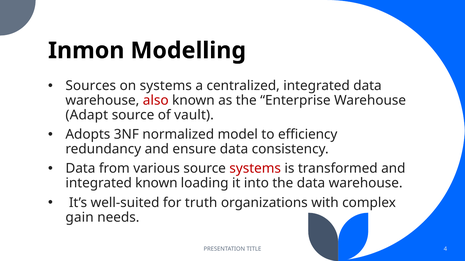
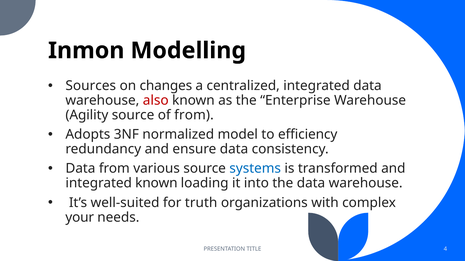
on systems: systems -> changes (166, 86)
Adapt: Adapt -> Agility (87, 115)
of vault: vault -> from (194, 115)
systems colour: red -> blue (255, 169)
gain: gain -> your (80, 218)
